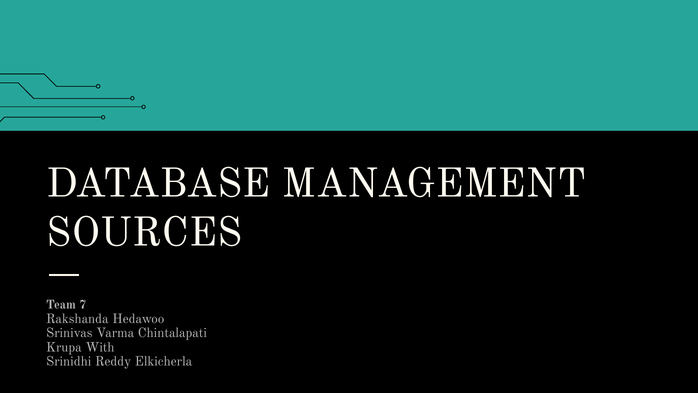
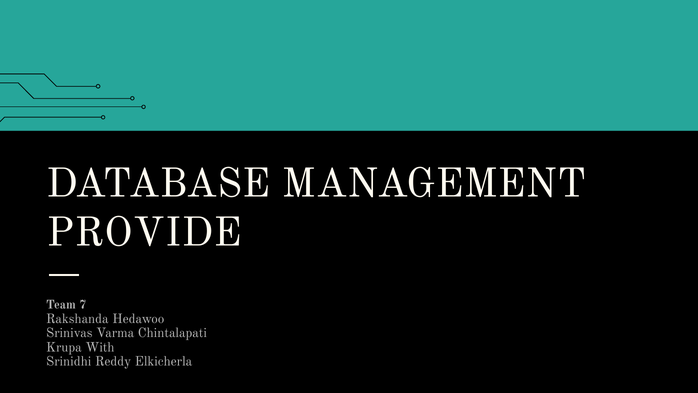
SOURCES: SOURCES -> PROVIDE (144, 232)
